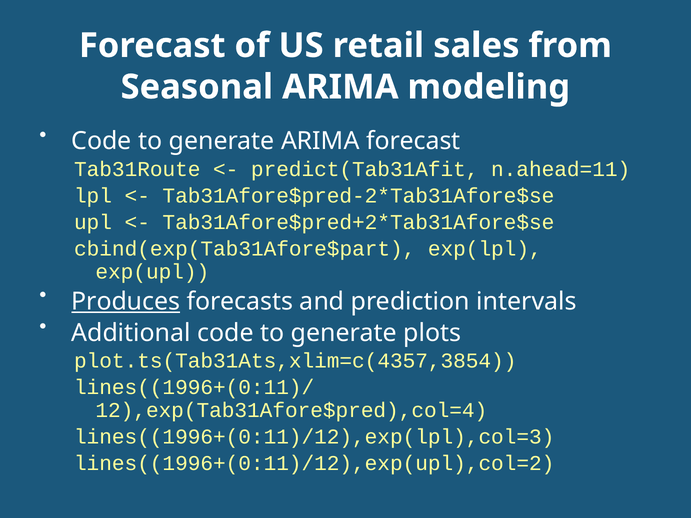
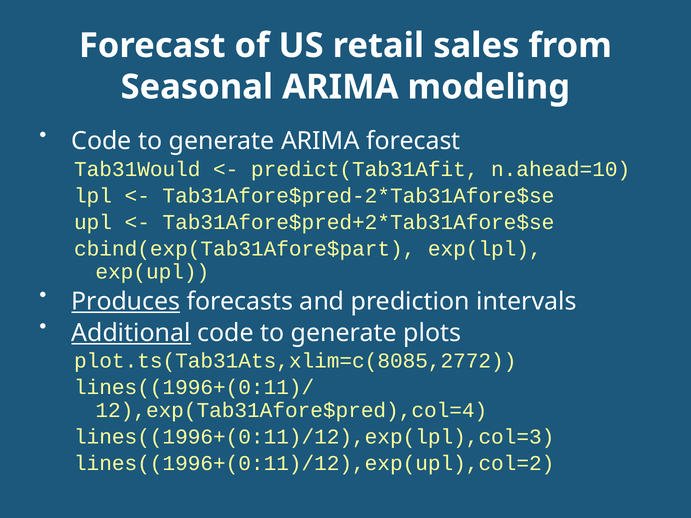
Tab31Route: Tab31Route -> Tab31Would (137, 169)
n.ahead=11: n.ahead=11 -> n.ahead=10 (561, 169)
Additional underline: none -> present (131, 333)
plot.ts(Tab31Ats,xlim=c(4357,3854: plot.ts(Tab31Ats,xlim=c(4357,3854 -> plot.ts(Tab31Ats,xlim=c(8085,2772 (295, 361)
